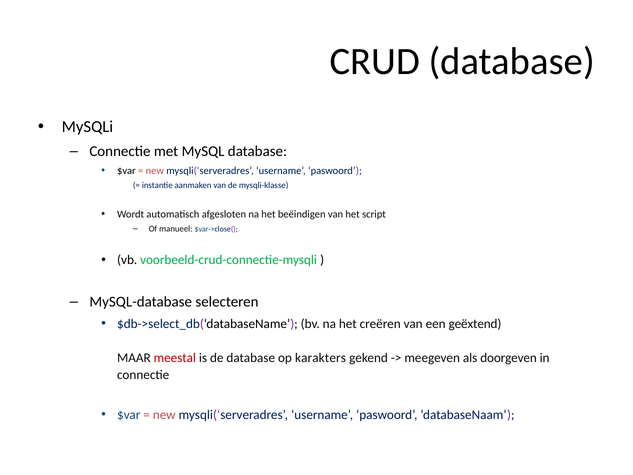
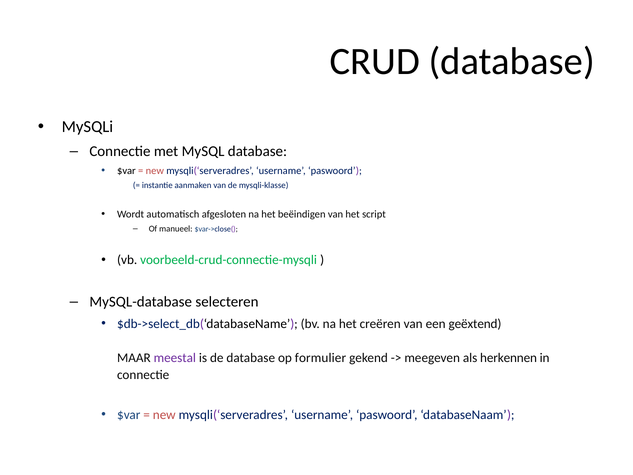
meestal colour: red -> purple (175, 358)
karakters: karakters -> formulier (320, 358)
doorgeven: doorgeven -> herkennen (509, 358)
